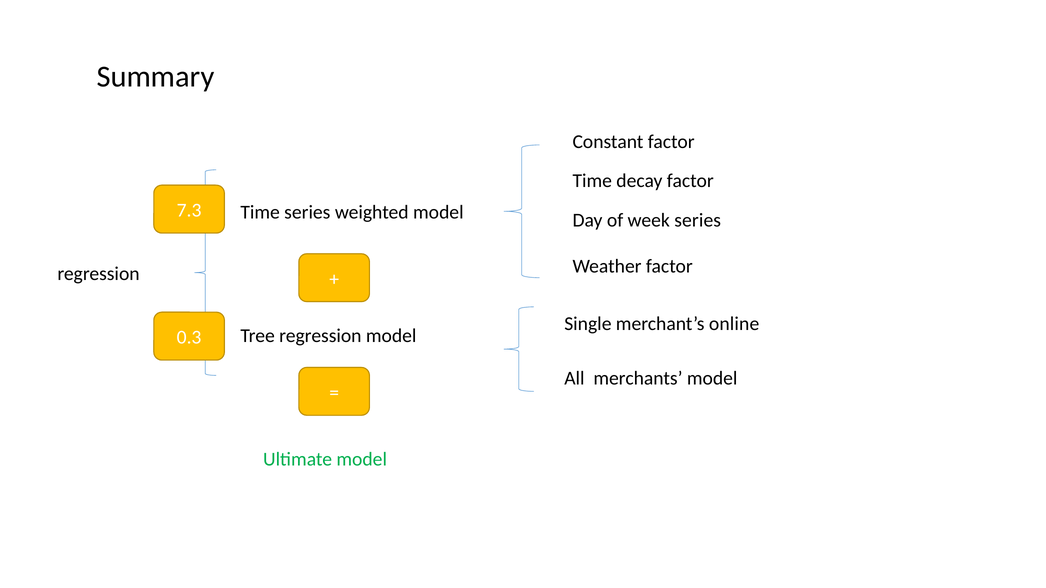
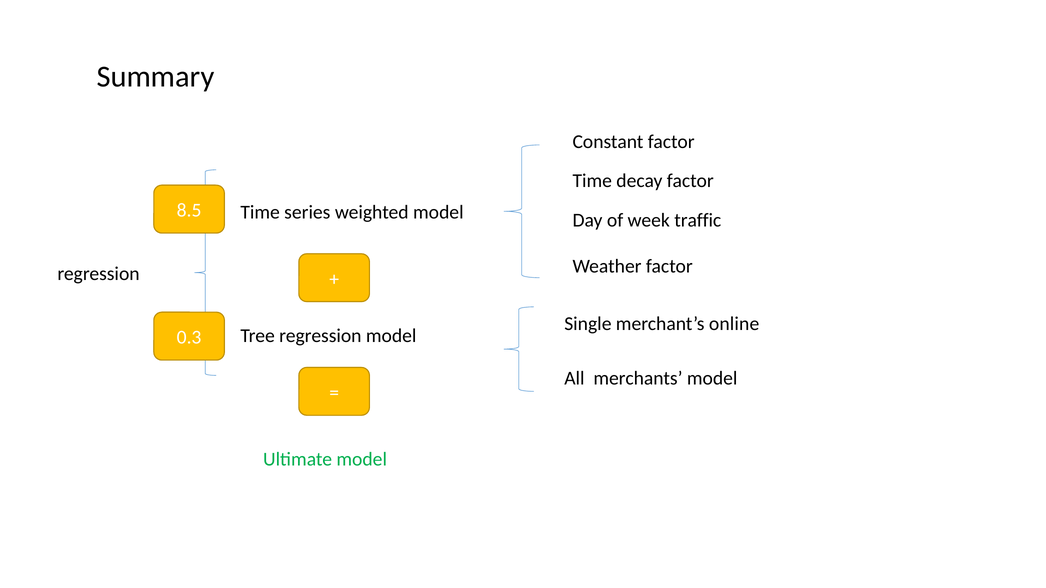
7.3: 7.3 -> 8.5 (189, 211)
week series: series -> traffic (698, 220)
